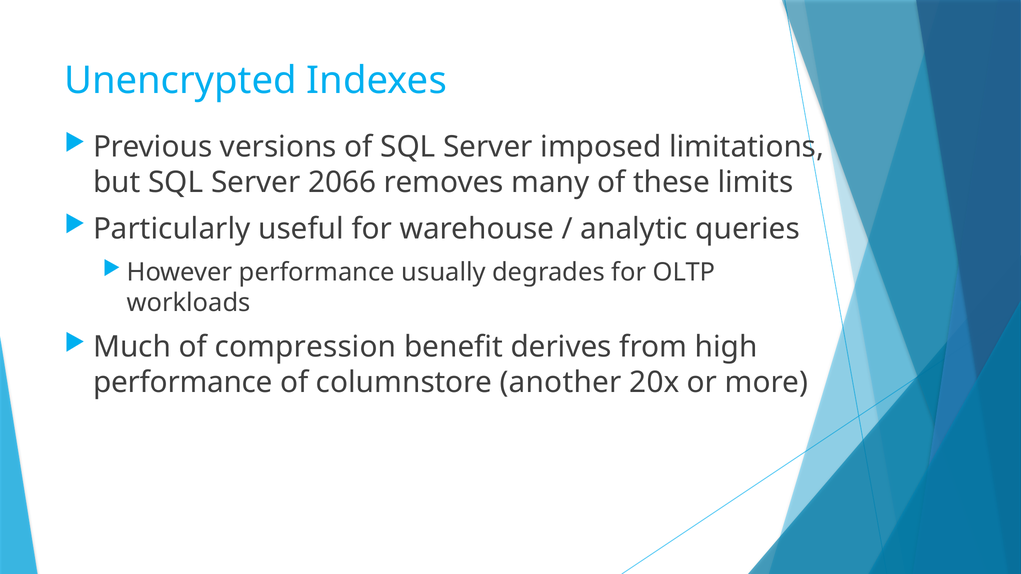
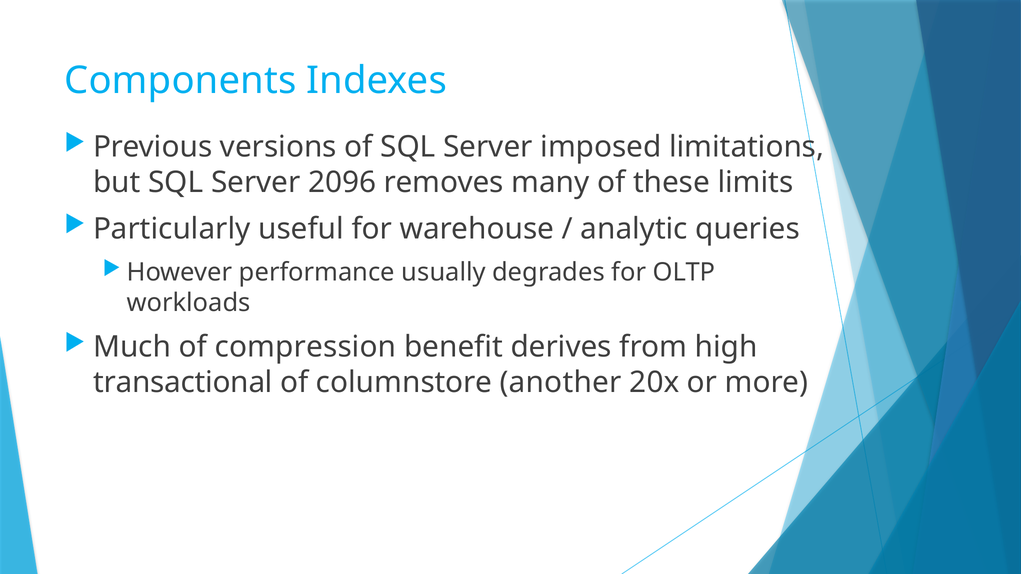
Unencrypted: Unencrypted -> Components (180, 81)
2066: 2066 -> 2096 (342, 183)
performance: performance -> transactional (183, 383)
